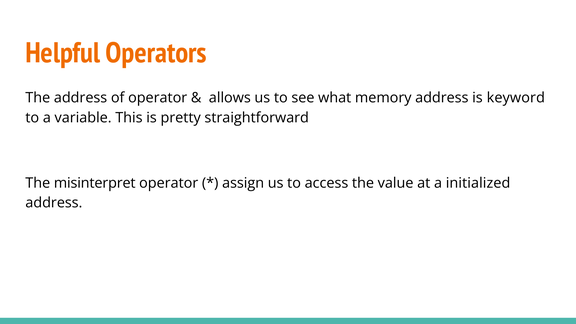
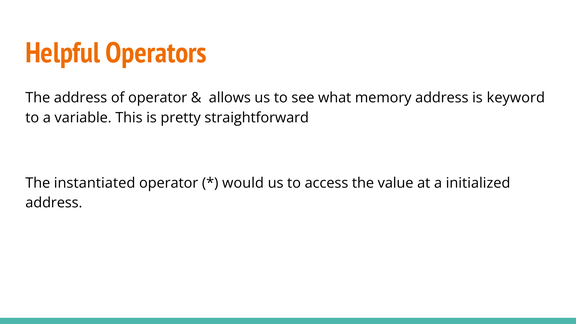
misinterpret: misinterpret -> instantiated (95, 183)
assign: assign -> would (243, 183)
